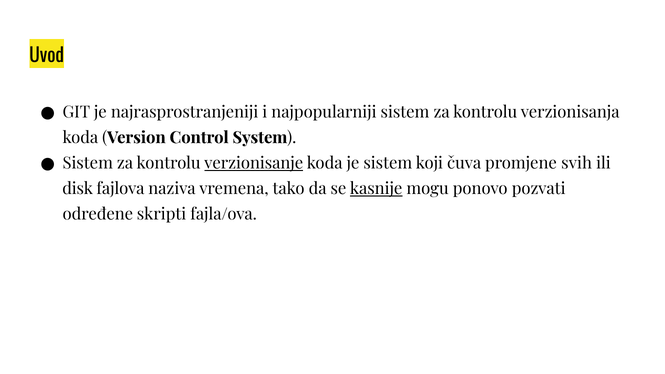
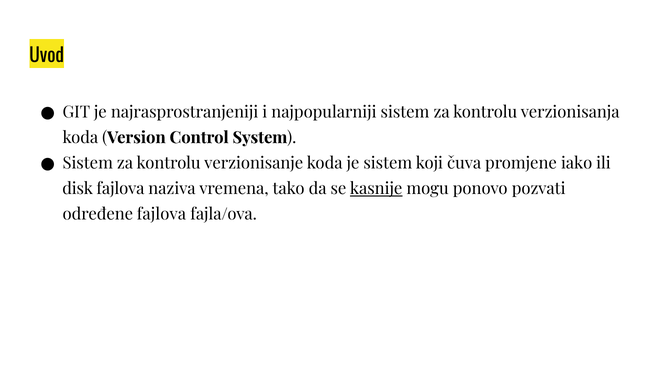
verzionisanje underline: present -> none (254, 163)
svih: svih -> iako (577, 163)
određene skripti: skripti -> fajlova (161, 214)
